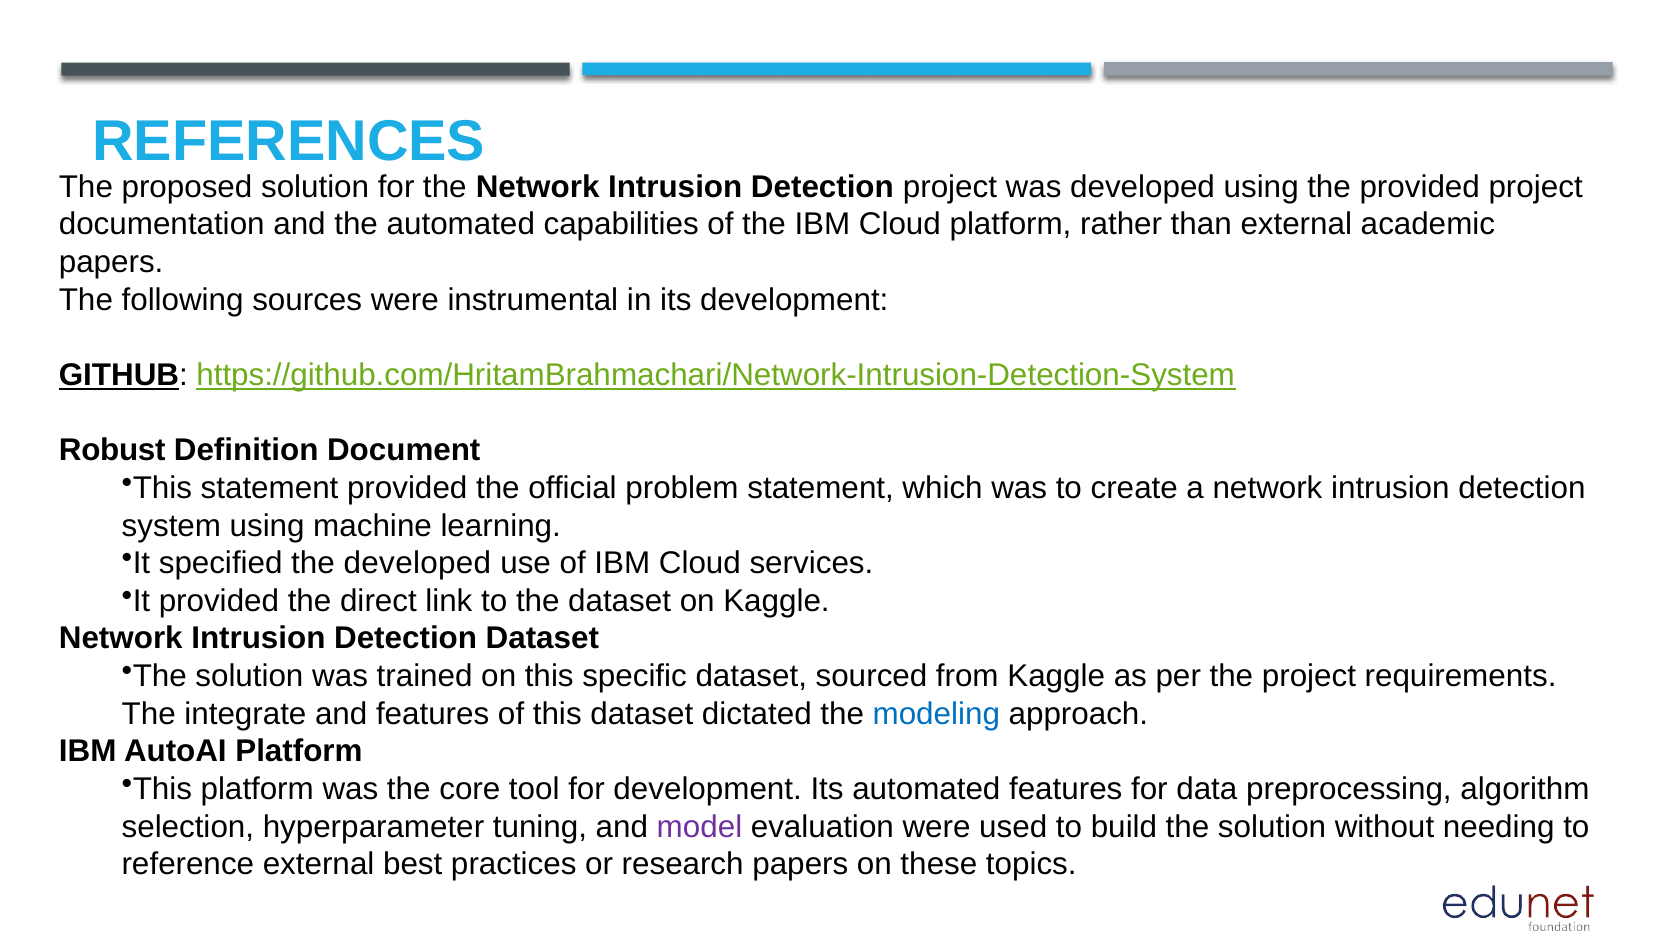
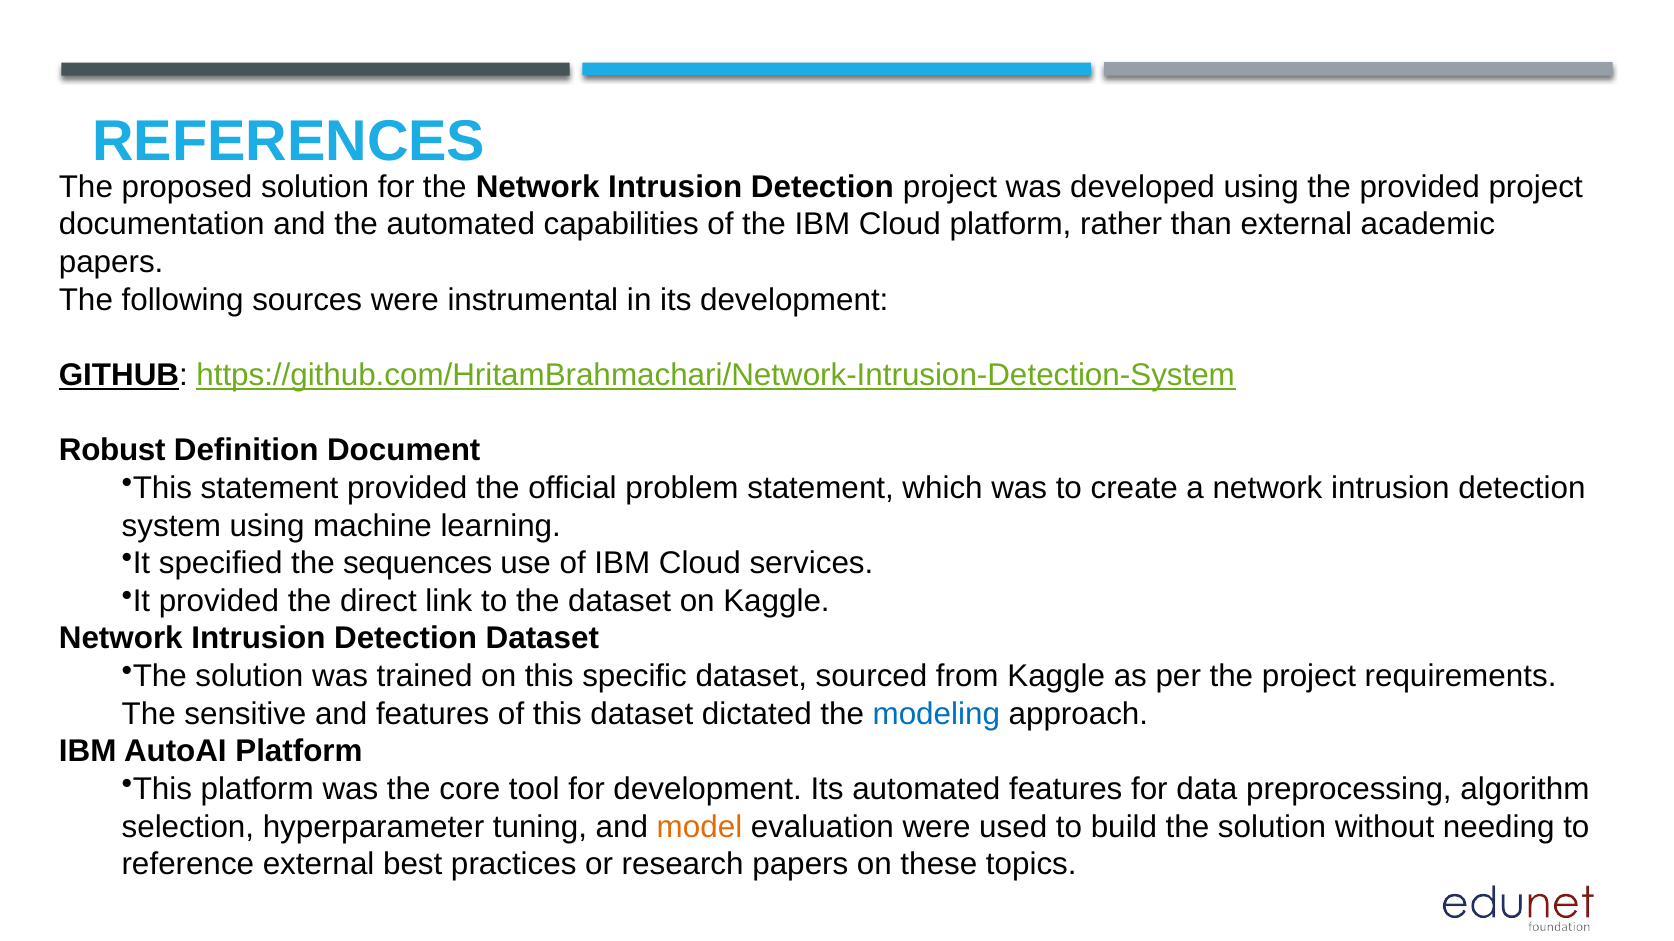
the developed: developed -> sequences (418, 564)
integrate: integrate -> sensitive (245, 714)
model colour: purple -> orange (699, 827)
